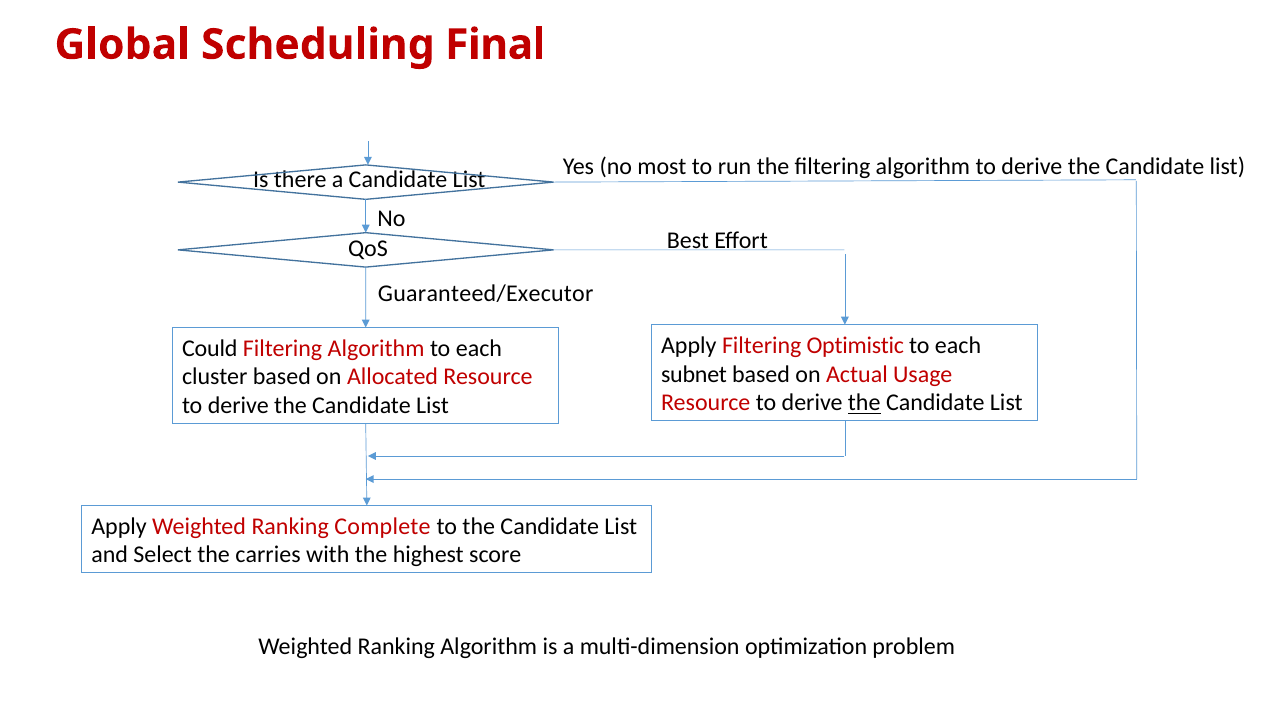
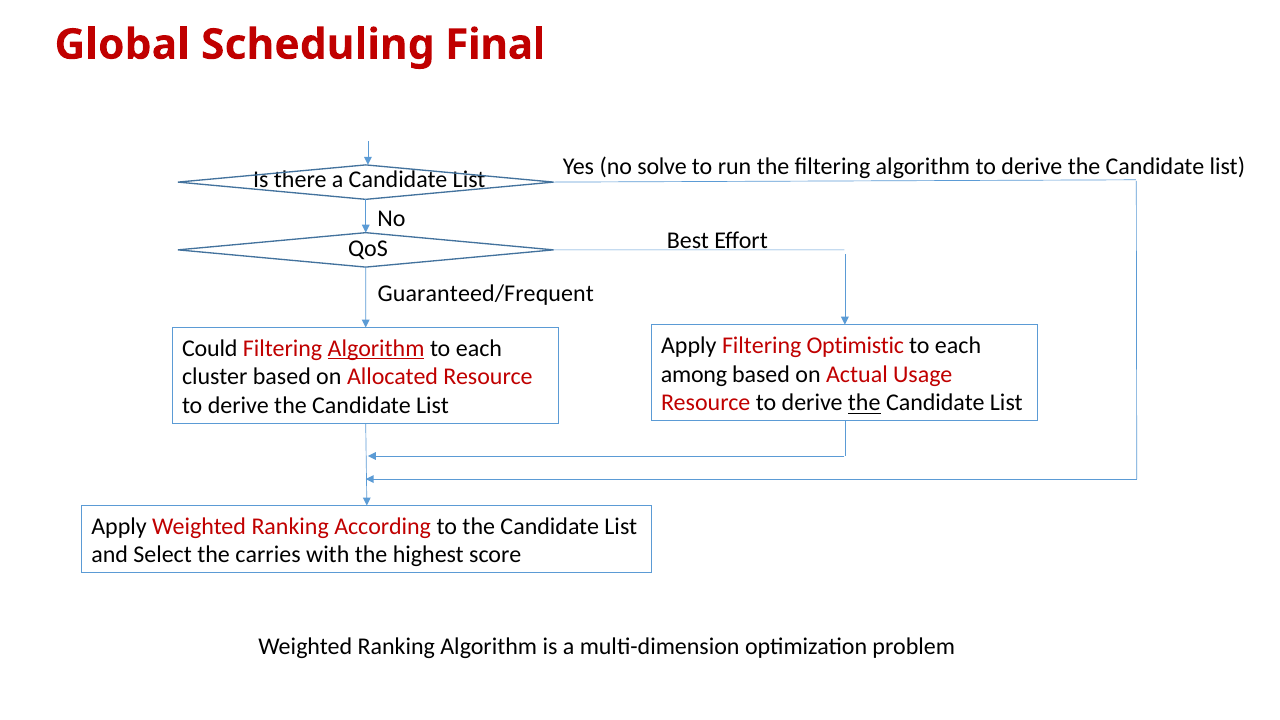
most: most -> solve (662, 167)
Guaranteed/Executor: Guaranteed/Executor -> Guaranteed/Frequent (486, 294)
Algorithm underline: none -> present (376, 348)
subnet: subnet -> among (694, 374)
Complete: Complete -> According (383, 526)
